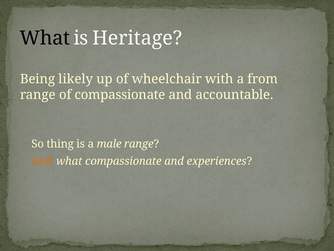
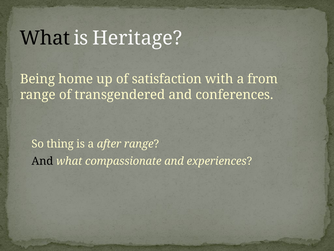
likely: likely -> home (76, 79)
wheelchair: wheelchair -> satisfaction (167, 79)
of compassionate: compassionate -> transgendered (120, 95)
accountable: accountable -> conferences (234, 95)
male: male -> after (109, 144)
And colour: orange -> black (42, 161)
